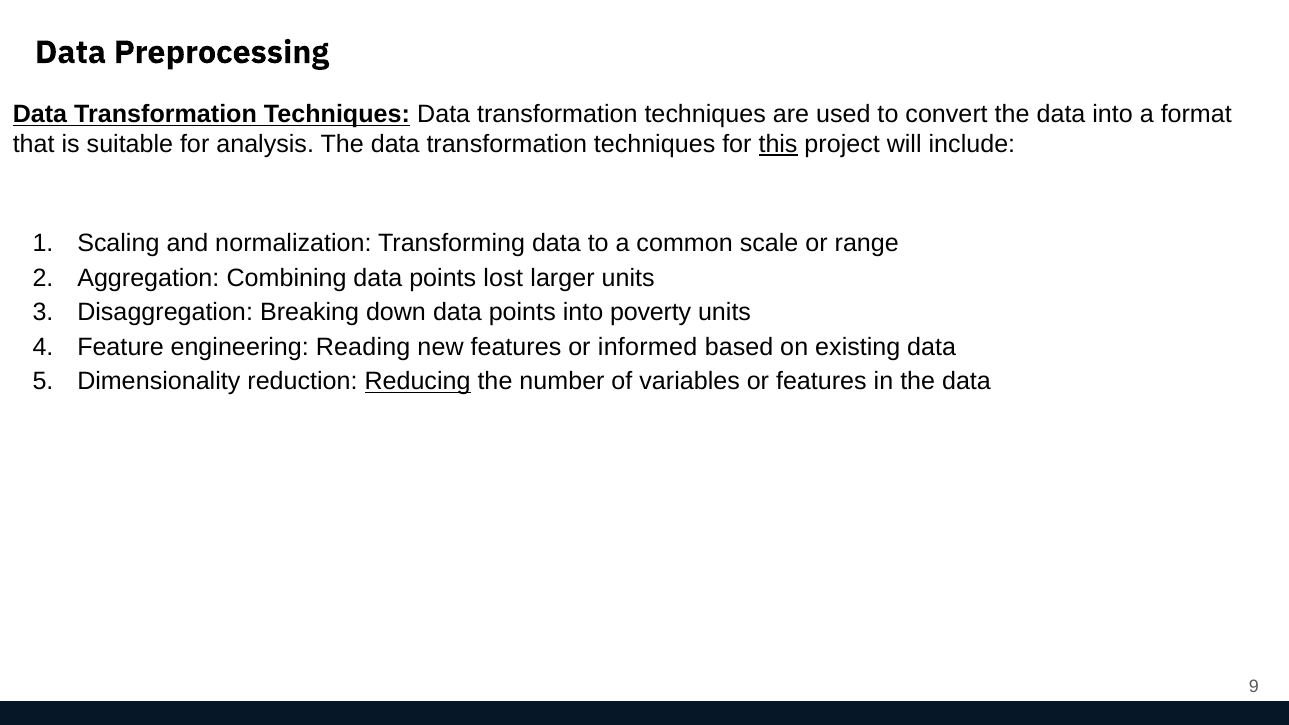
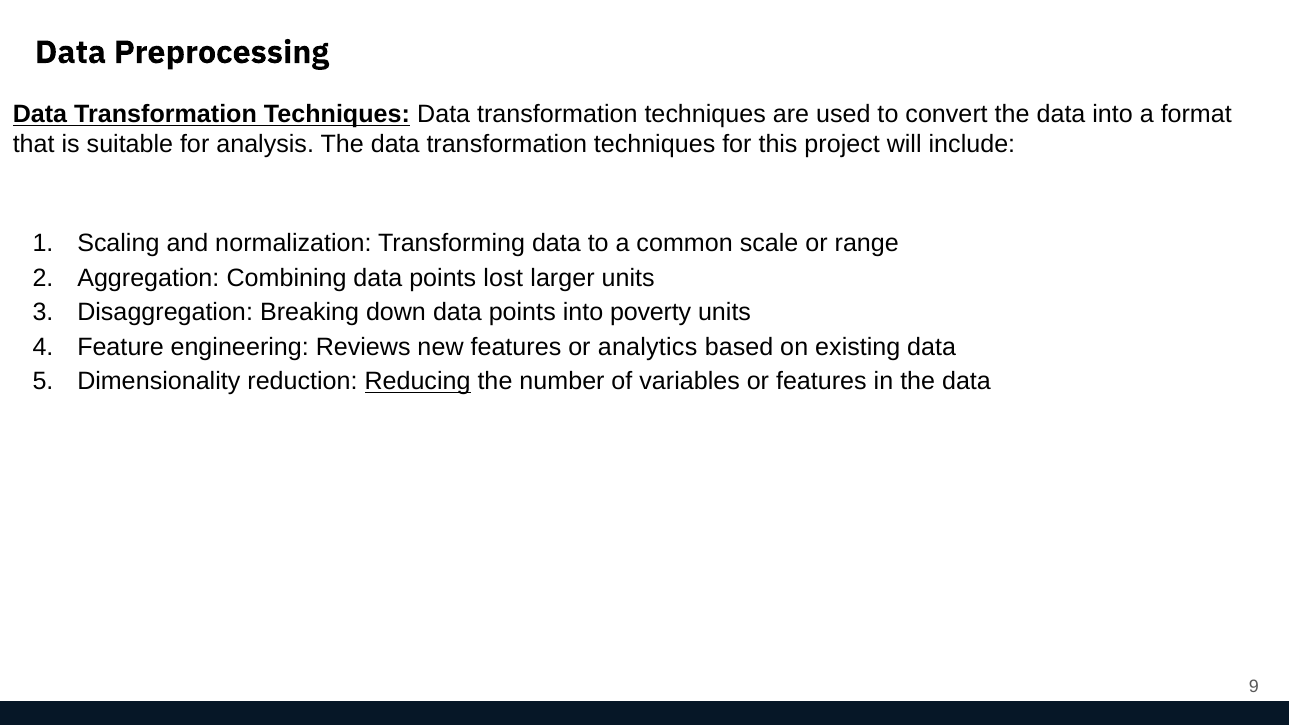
this underline: present -> none (778, 144)
Reading: Reading -> Reviews (363, 347)
informed: informed -> analytics (648, 347)
